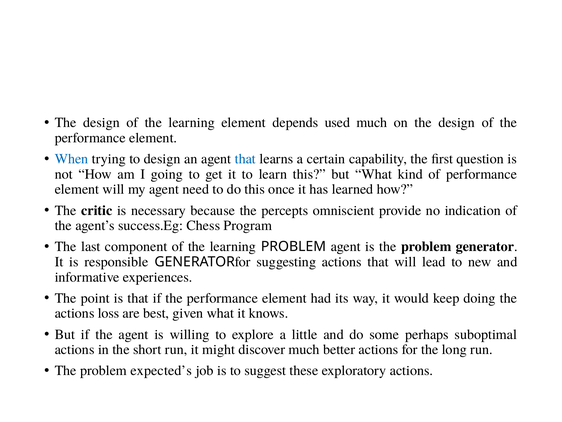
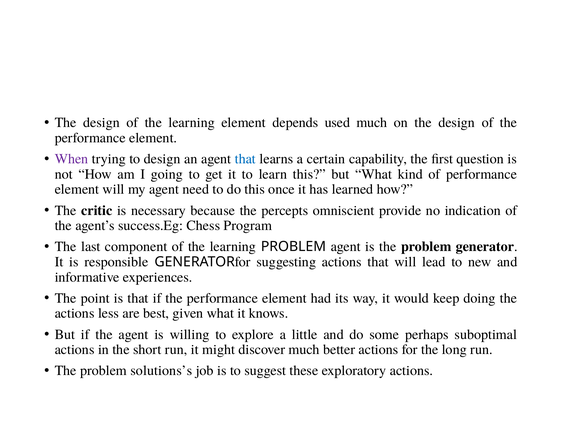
When colour: blue -> purple (72, 159)
loss: loss -> less (109, 313)
expected’s: expected’s -> solutions’s (161, 370)
